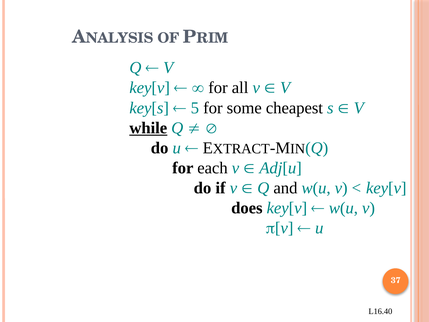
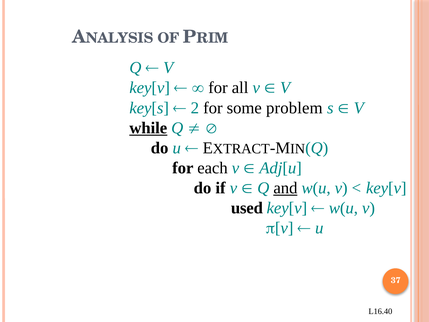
5: 5 -> 2 (195, 108)
cheapest: cheapest -> problem (294, 108)
and underline: none -> present (285, 188)
does: does -> used (247, 208)
